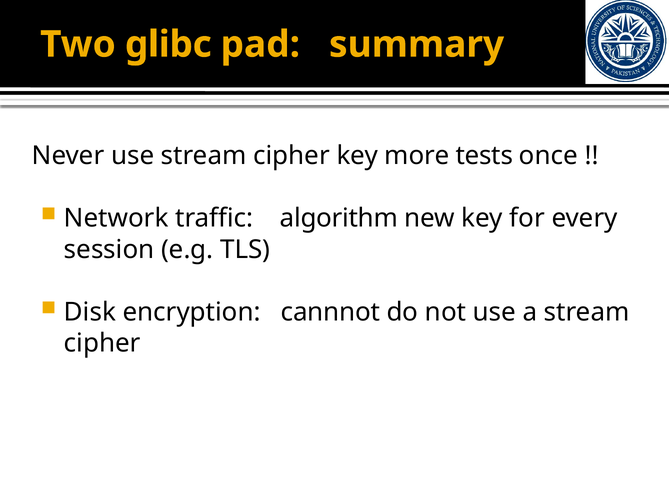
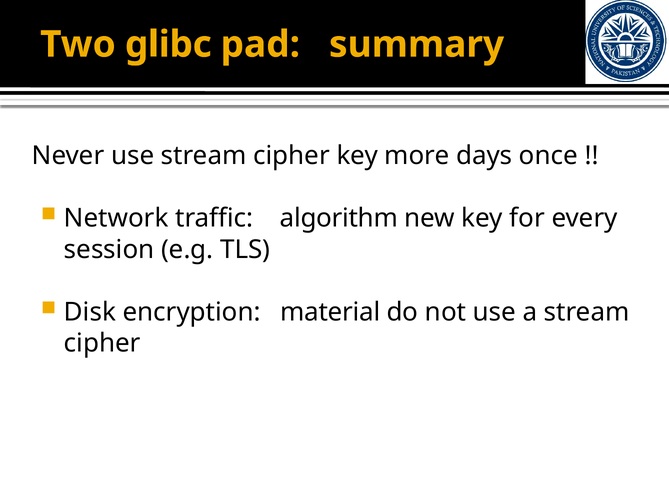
tests: tests -> days (484, 156)
cannnot: cannnot -> material (330, 312)
